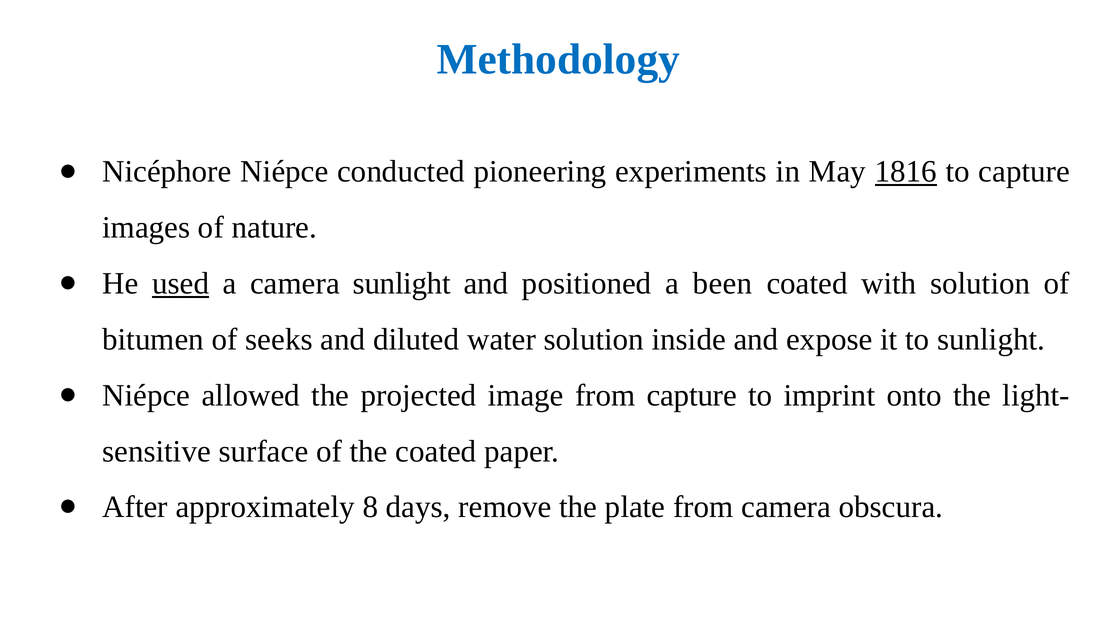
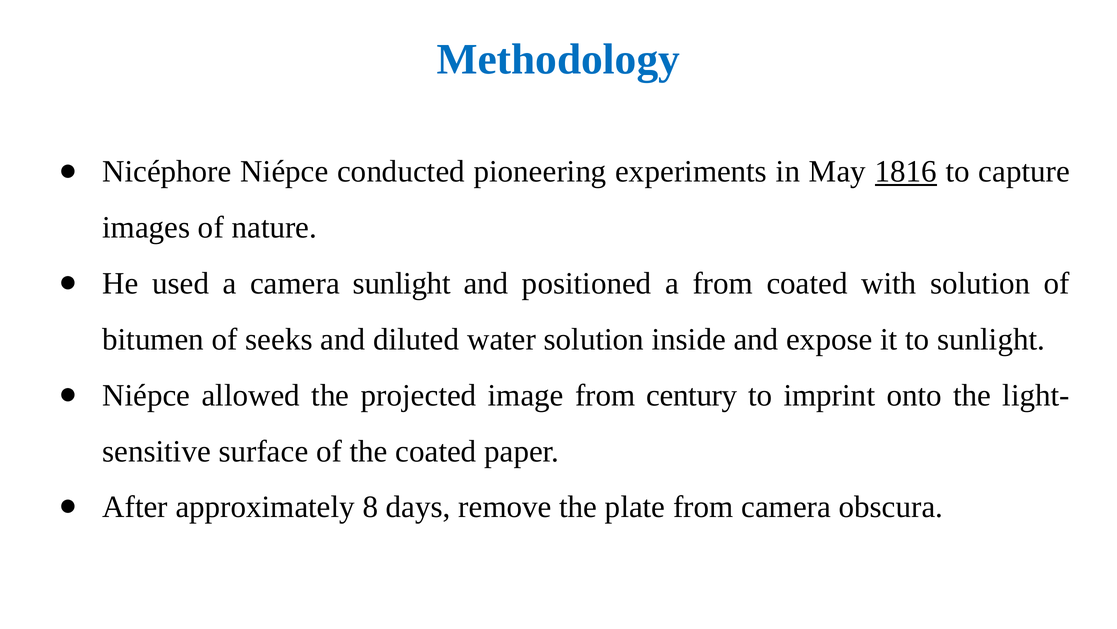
used underline: present -> none (181, 283)
a been: been -> from (723, 283)
from capture: capture -> century (692, 395)
